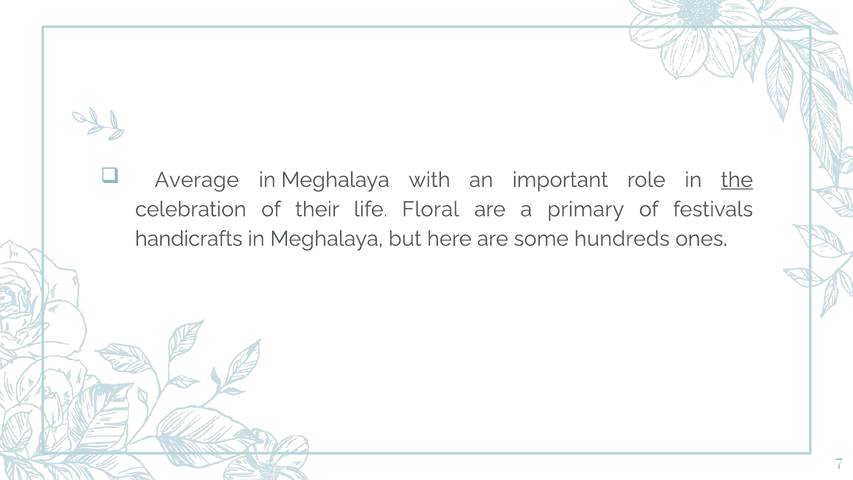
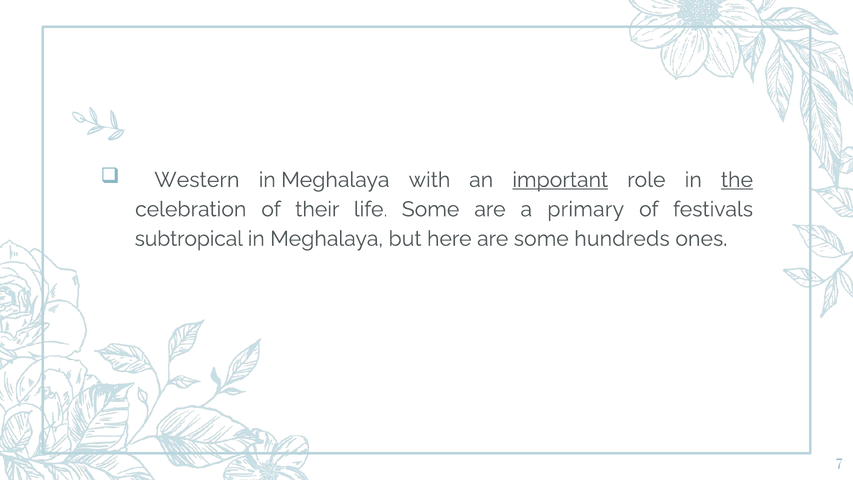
Average: Average -> Western (197, 180)
important underline: none -> present (560, 180)
life Floral: Floral -> Some (431, 209)
handicrafts: handicrafts -> subtropical (189, 239)
